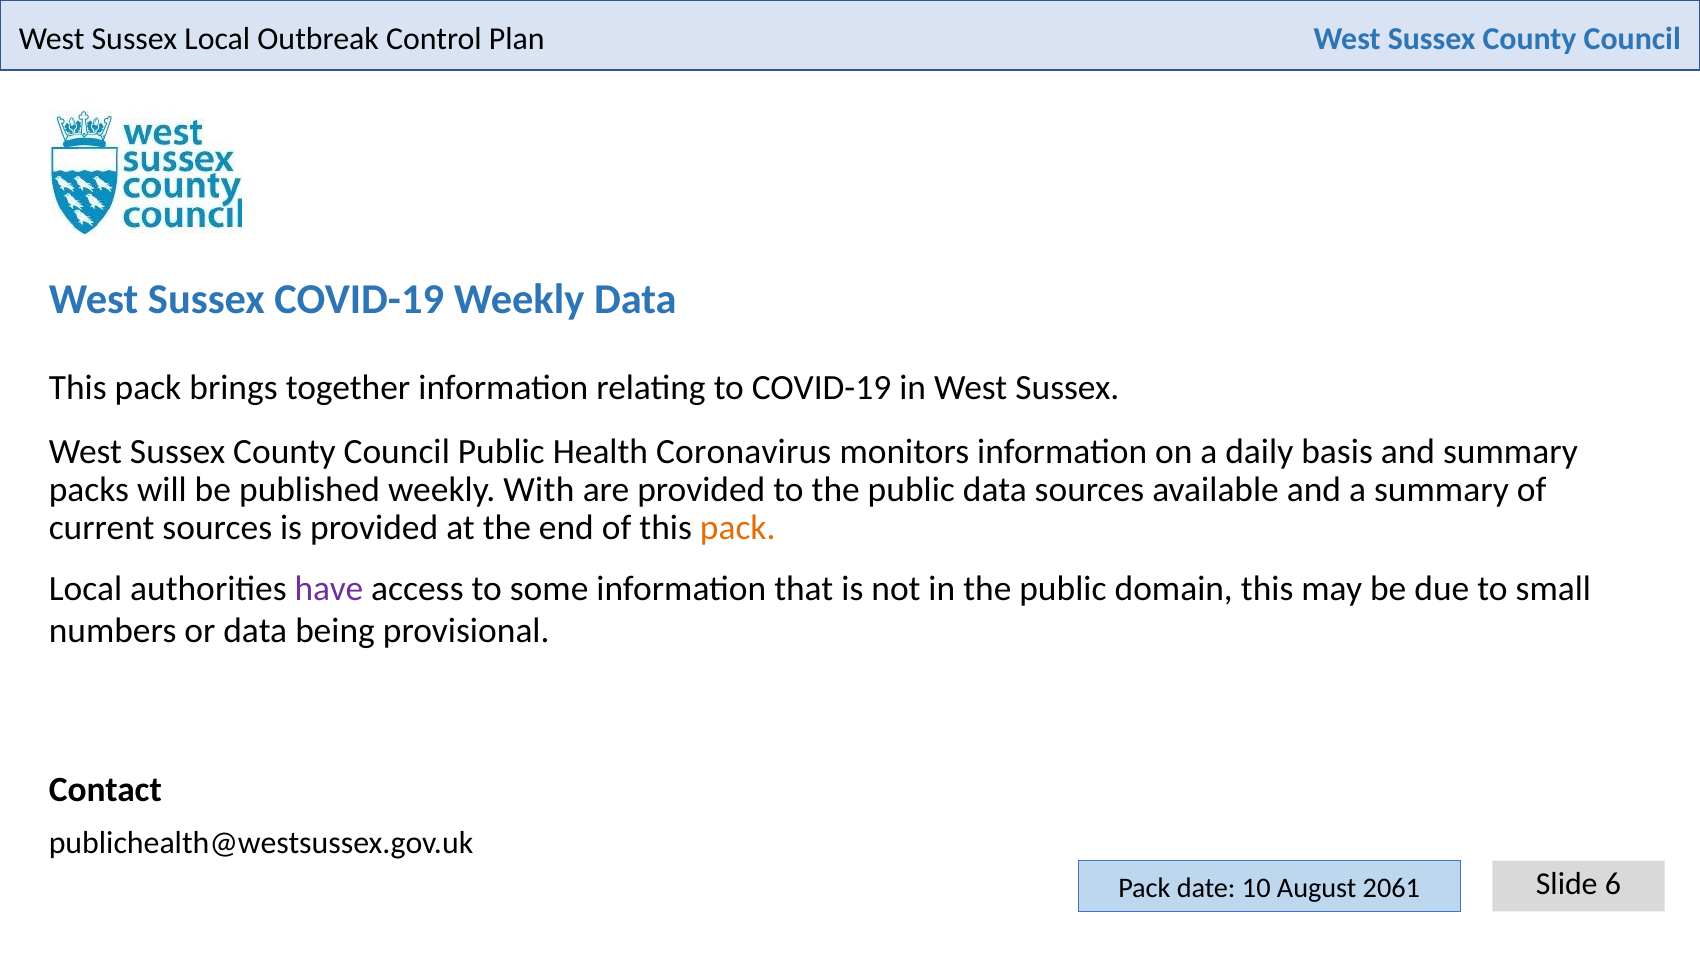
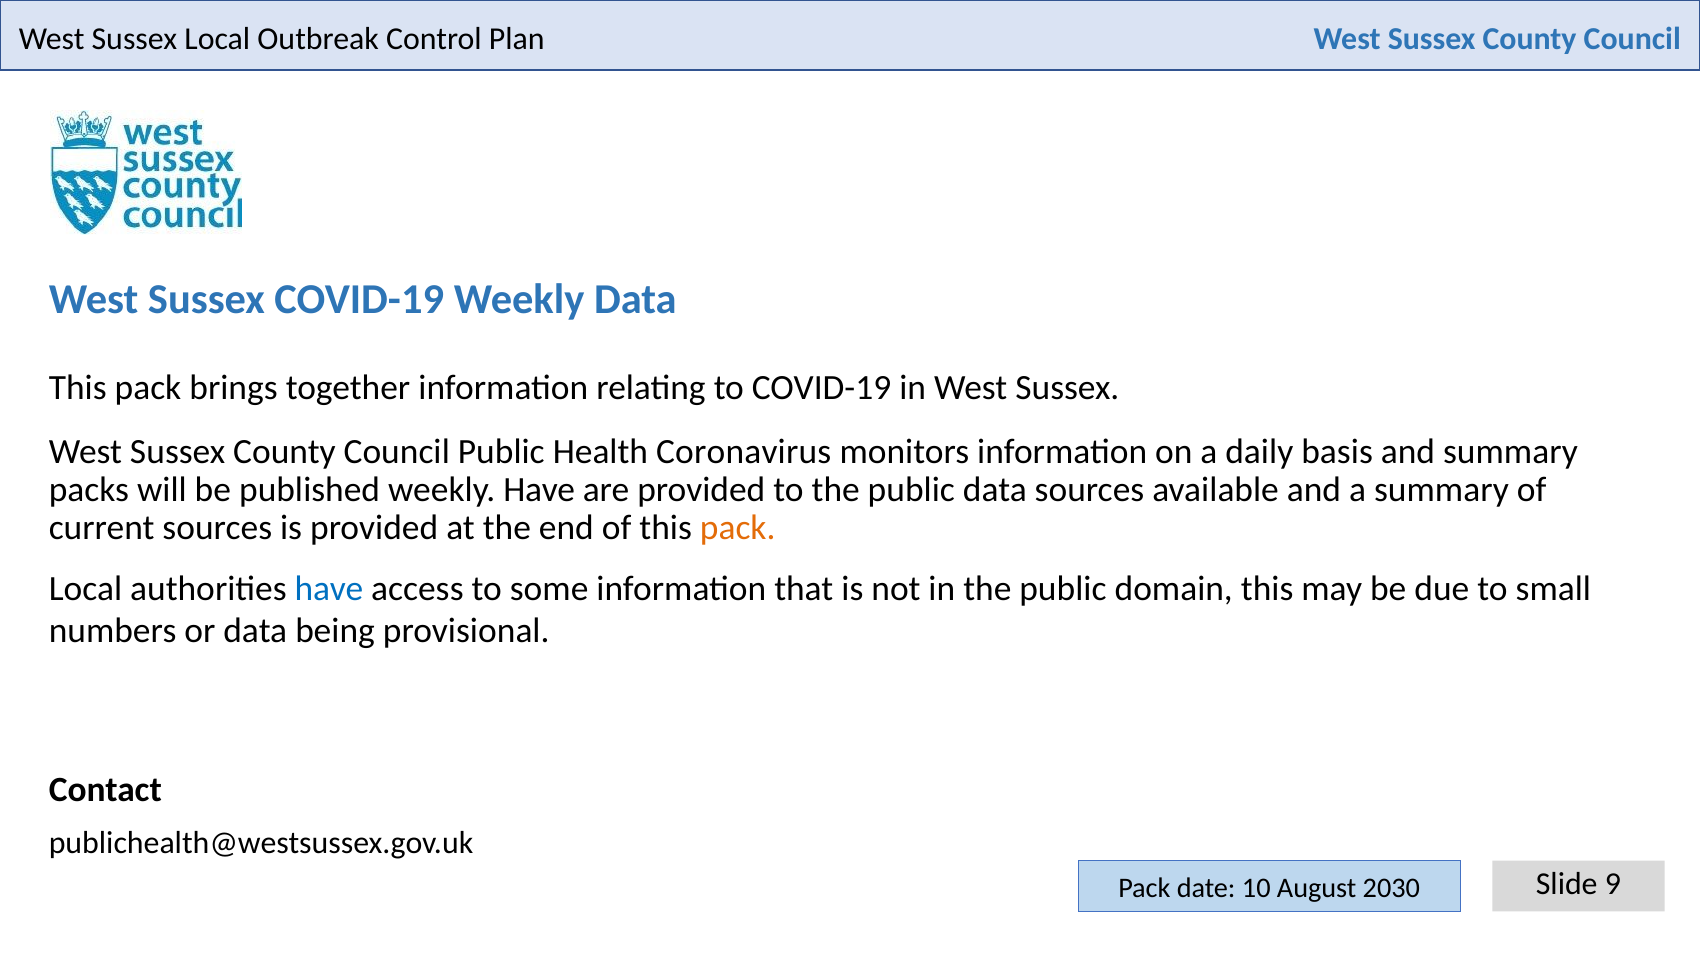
weekly With: With -> Have (539, 490)
have colour: purple -> blue (329, 589)
6: 6 -> 9 (1613, 884)
2061: 2061 -> 2030 (1391, 888)
